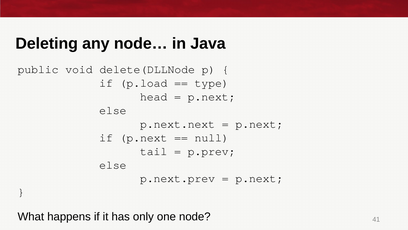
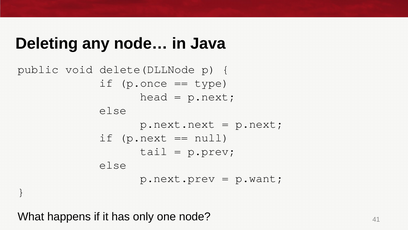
p.load: p.load -> p.once (143, 83)
p.next: p.next -> p.want (259, 178)
